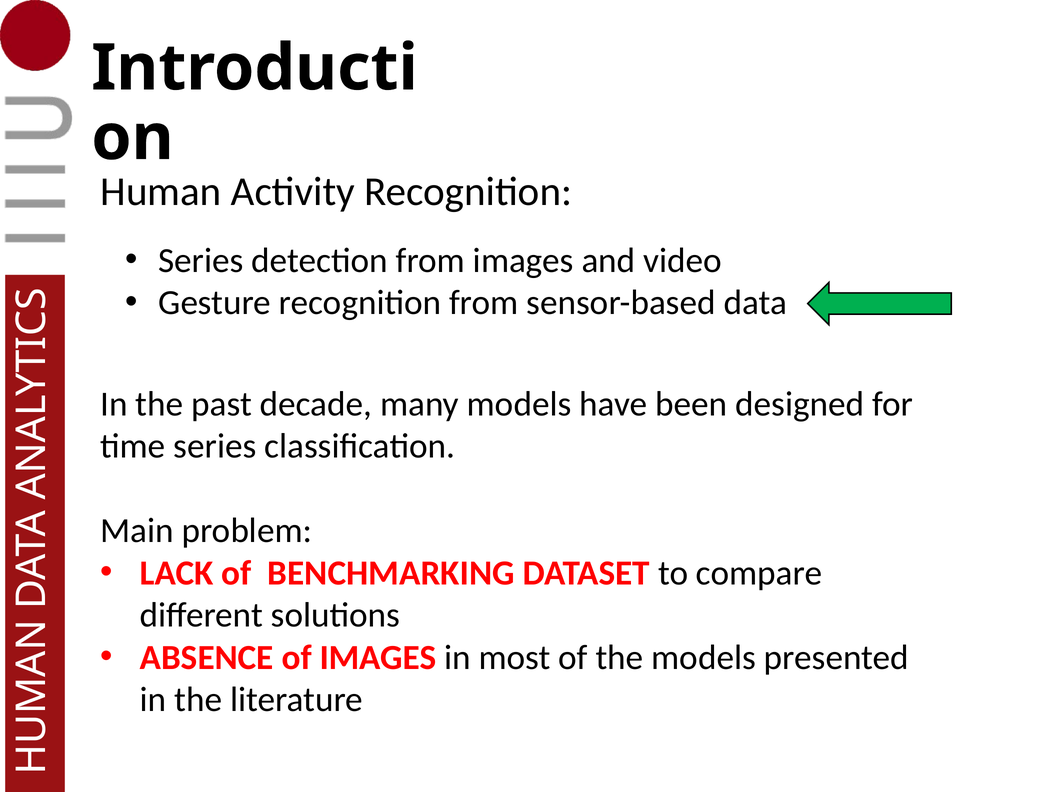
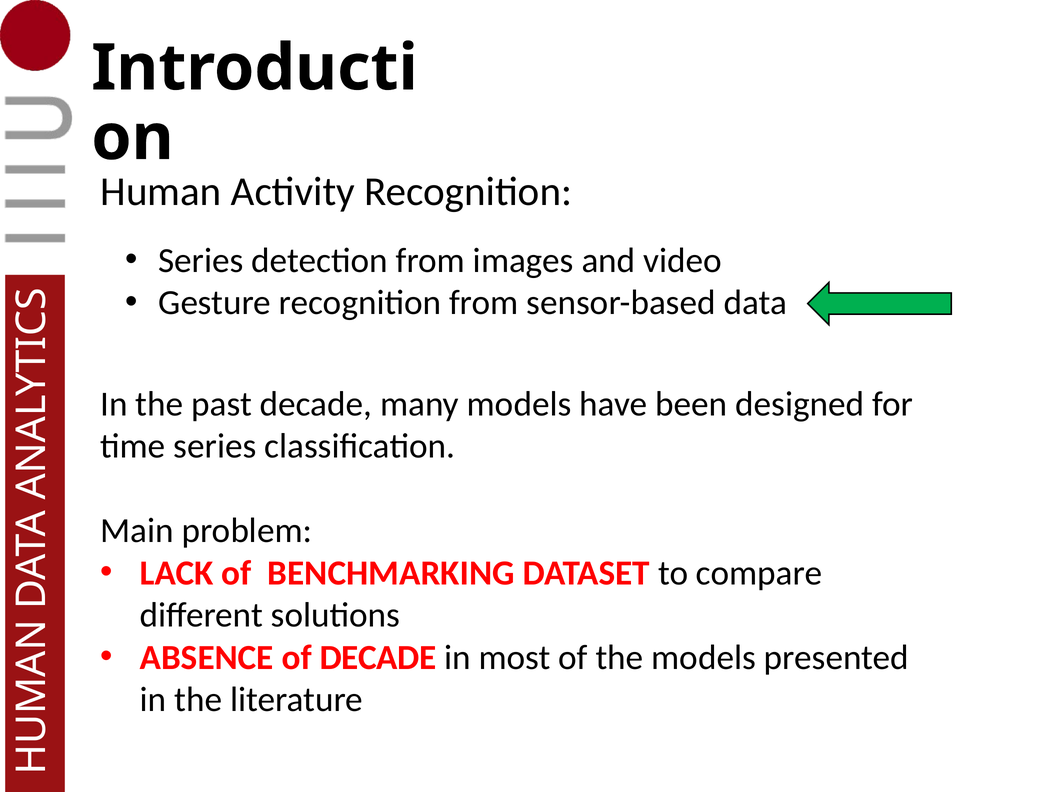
of IMAGES: IMAGES -> DECADE (378, 658)
